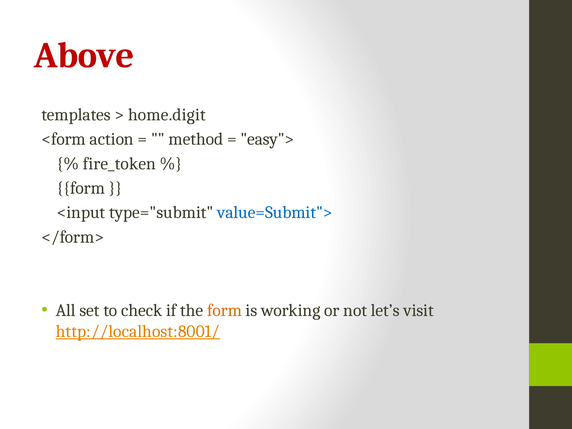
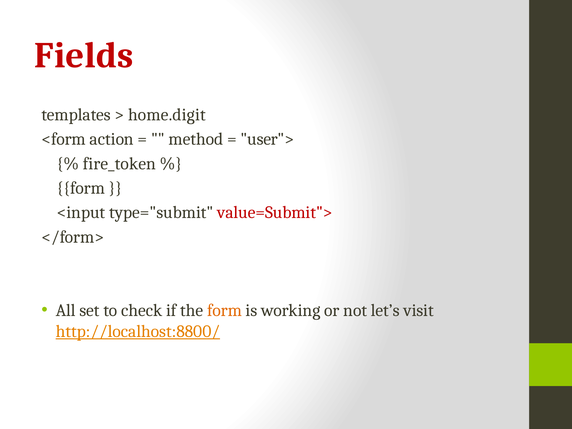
Above: Above -> Fields (84, 55)
easy">: easy"> -> user"> (267, 139)
value=Submit"> colour: blue -> red (275, 212)
http://localhost:8001/: http://localhost:8001/ -> http://localhost:8800/ (138, 331)
